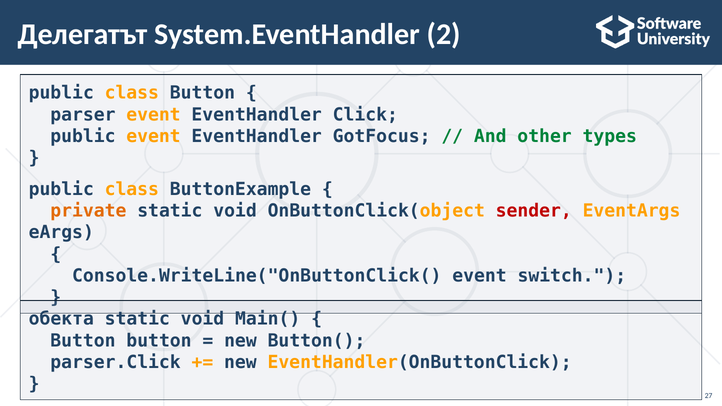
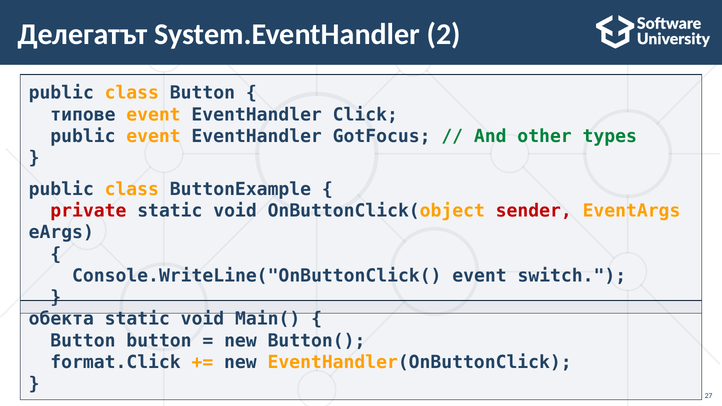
parser: parser -> типове (83, 115)
private colour: orange -> red (88, 211)
parser.Click: parser.Click -> format.Click (116, 362)
